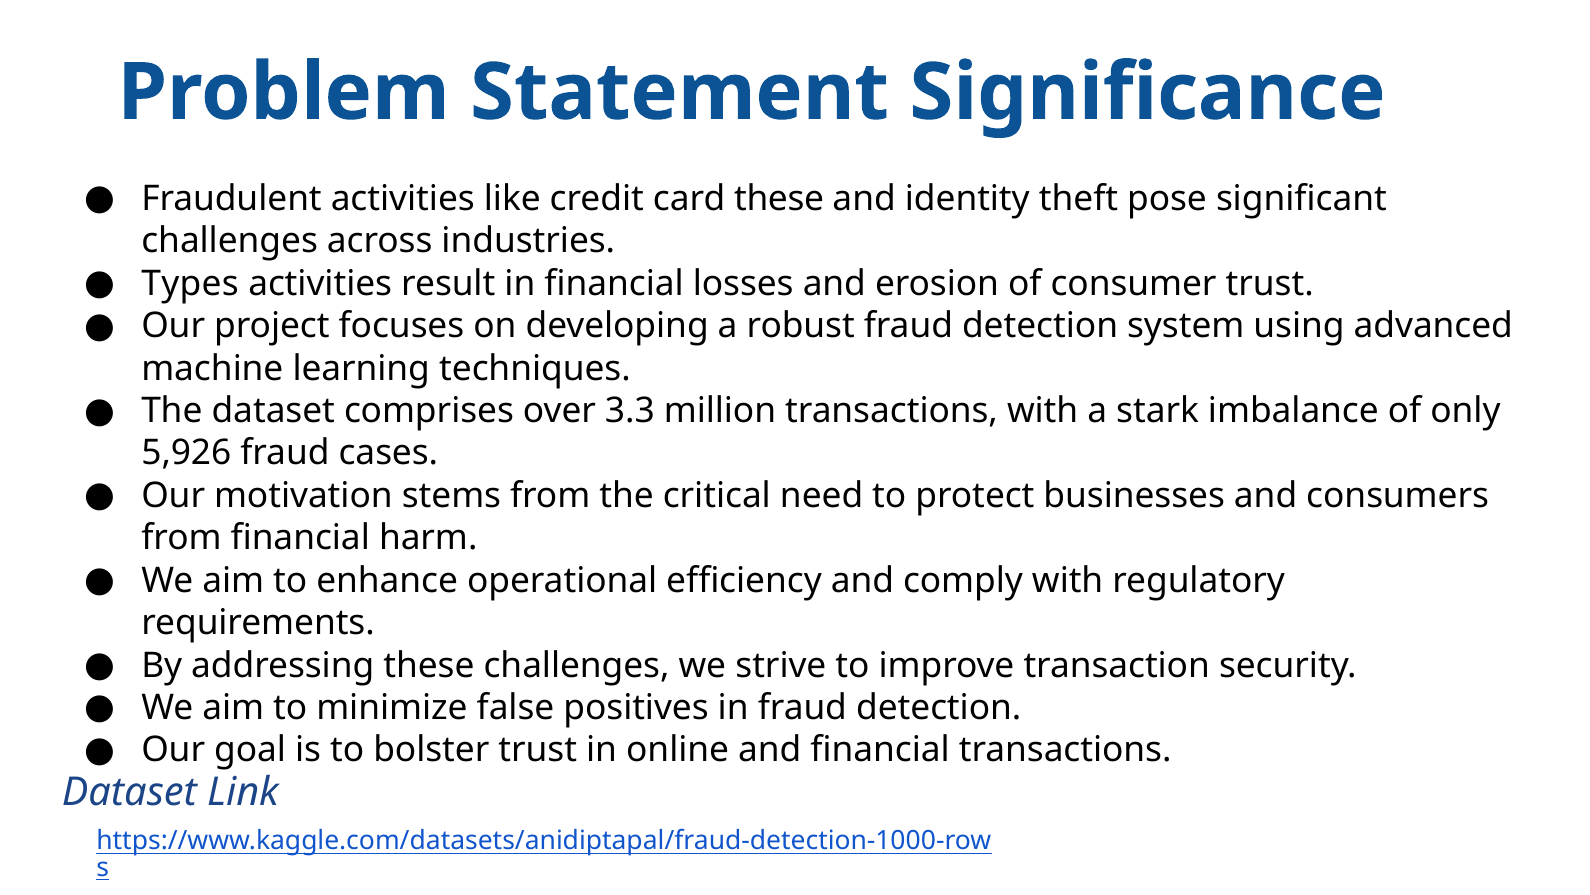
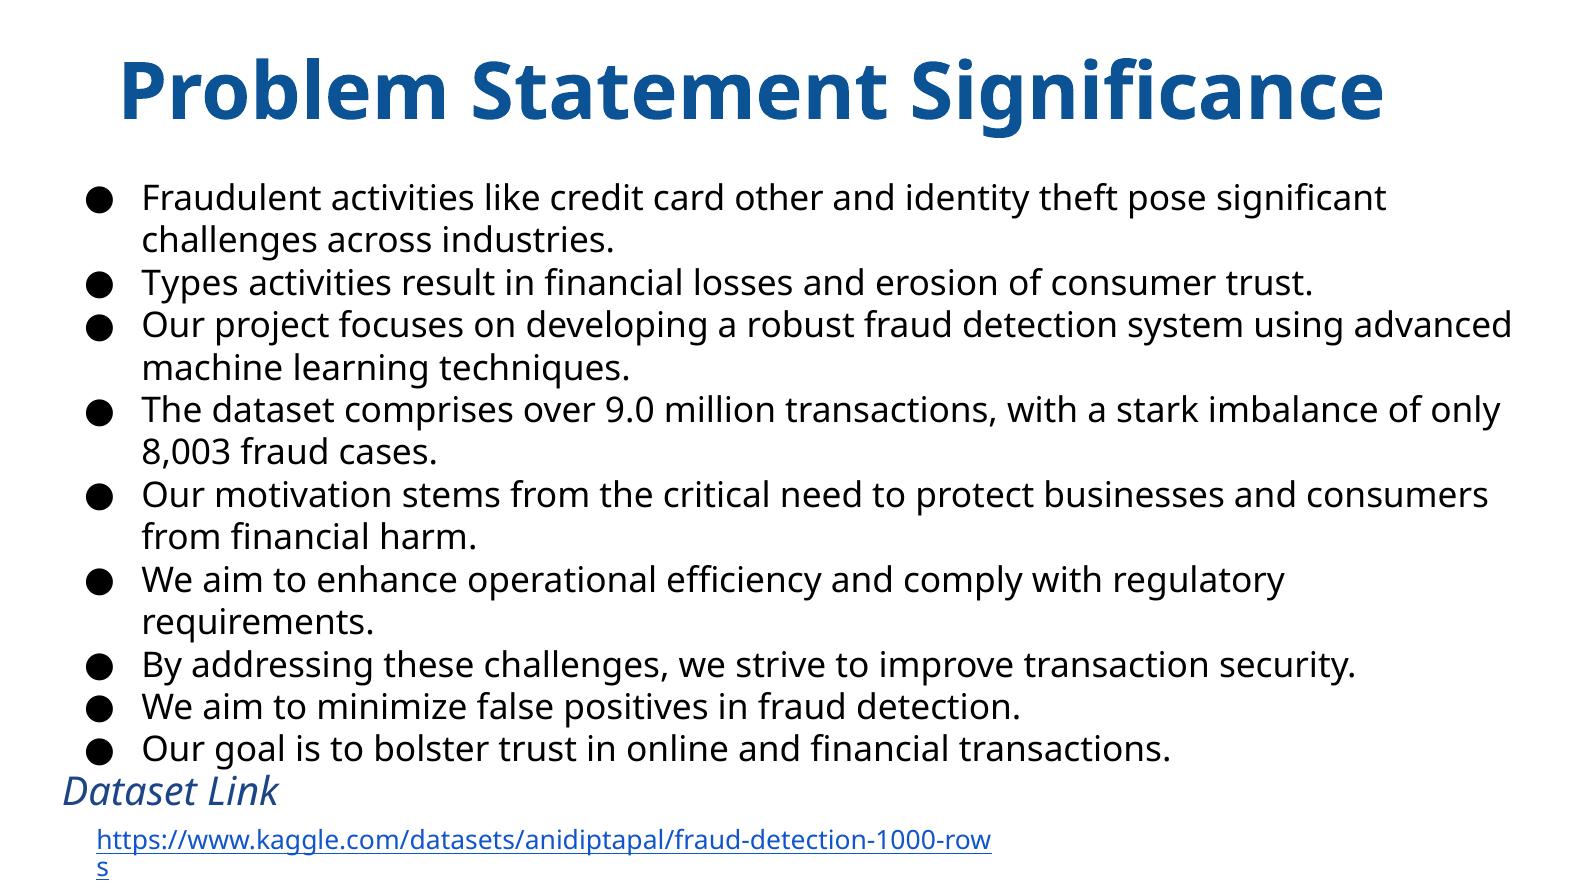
card these: these -> other (779, 199)
3.3: 3.3 -> 9.0 (630, 411)
5,926: 5,926 -> 8,003 (186, 453)
